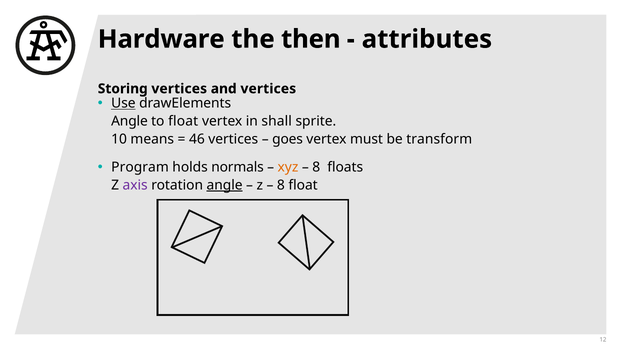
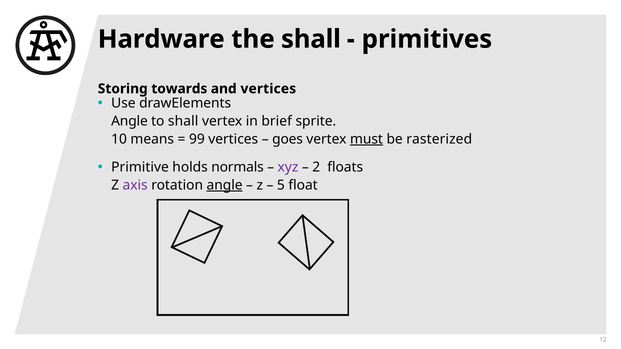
the then: then -> shall (311, 39)
attributes: attributes -> primitives (427, 39)
Storing vertices: vertices -> towards (179, 89)
Use underline: present -> none (123, 103)
to float: float -> shall (183, 121)
shall: shall -> brief (277, 121)
46: 46 -> 99 (197, 139)
must underline: none -> present (367, 139)
transform: transform -> rasterized (439, 139)
Program: Program -> Primitive (140, 167)
xyz colour: orange -> purple (288, 167)
8: 8 -> 2 (316, 167)
8: 8 -> 5 (281, 185)
